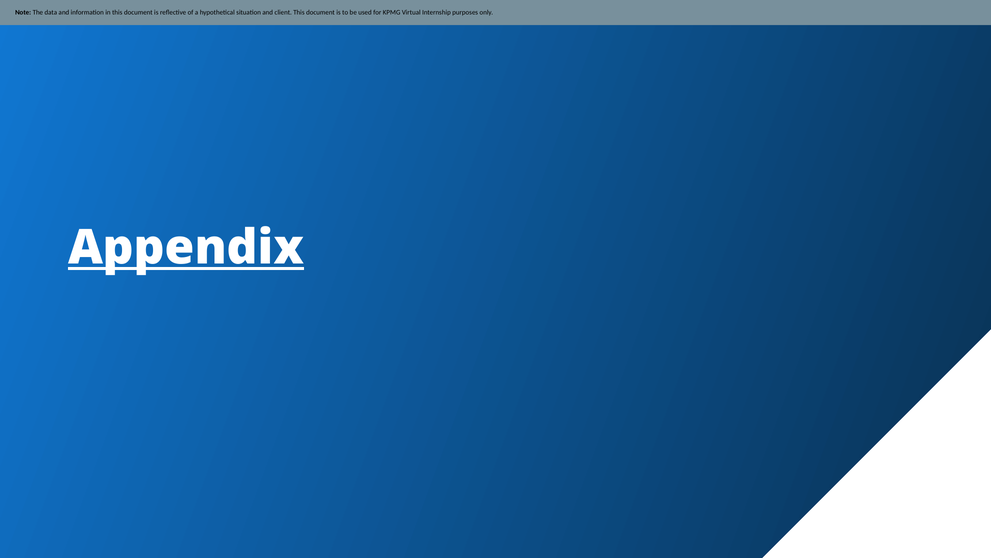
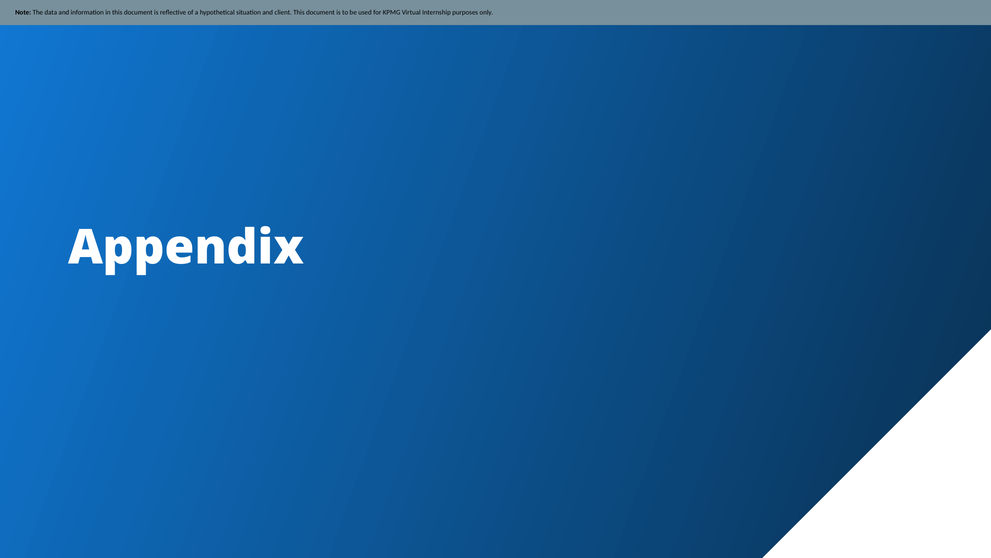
Appendix underline: present -> none (186, 248)
